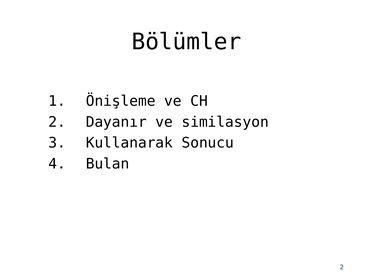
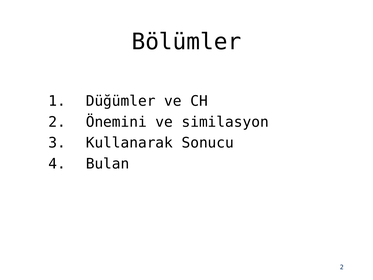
Önişleme: Önişleme -> Düğümler (121, 101)
Dayanır: Dayanır -> Önemini (116, 122)
